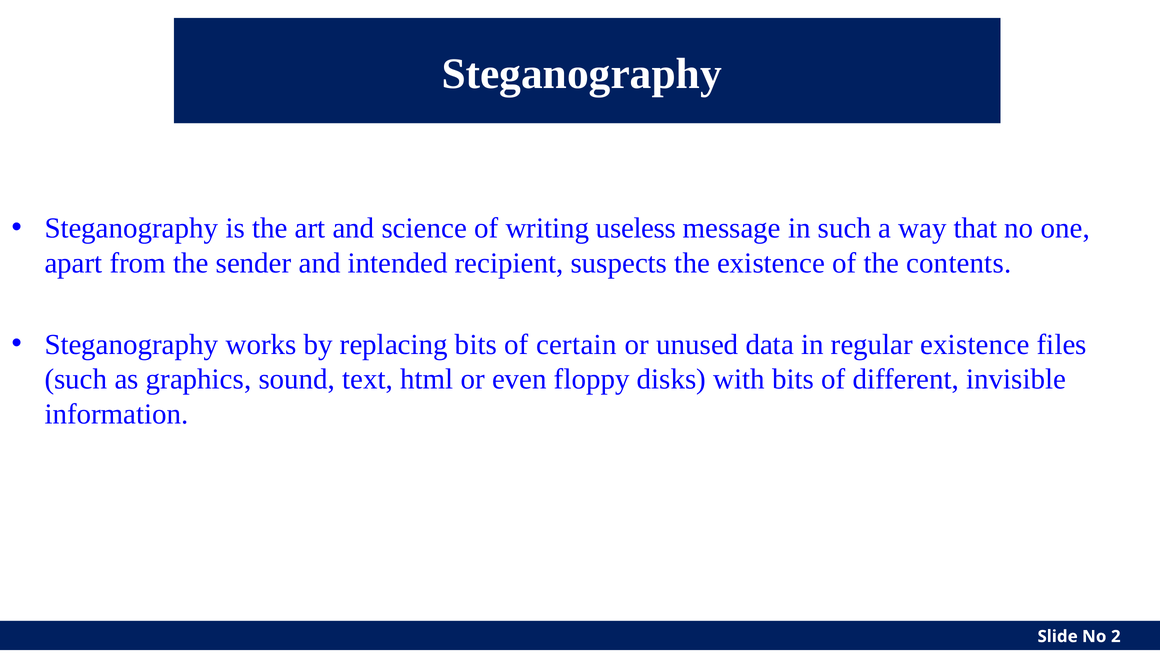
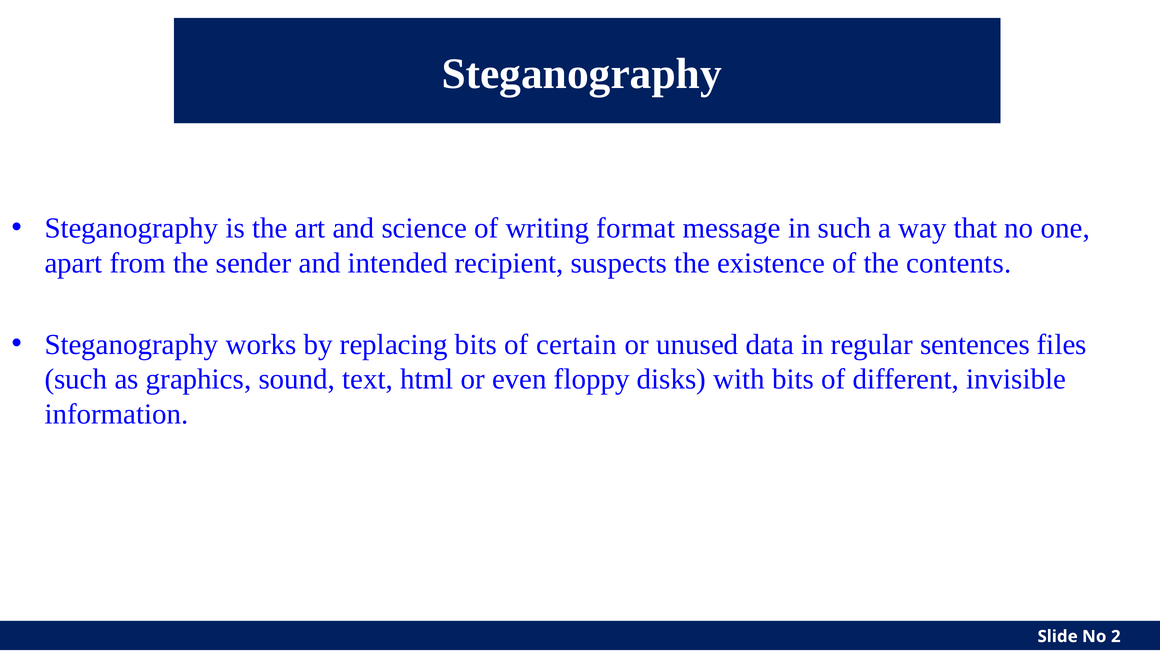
useless: useless -> format (636, 228)
regular existence: existence -> sentences (975, 344)
